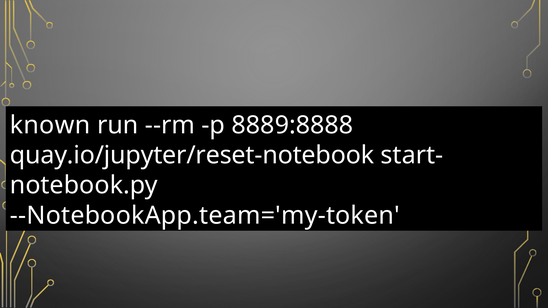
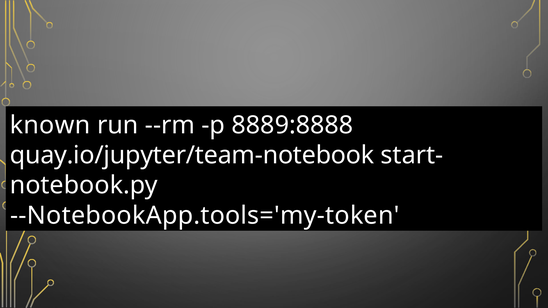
quay.io/jupyter/reset-notebook: quay.io/jupyter/reset-notebook -> quay.io/jupyter/team-notebook (192, 155)
--NotebookApp.team='my-token: --NotebookApp.team='my-token -> --NotebookApp.tools='my-token (205, 216)
